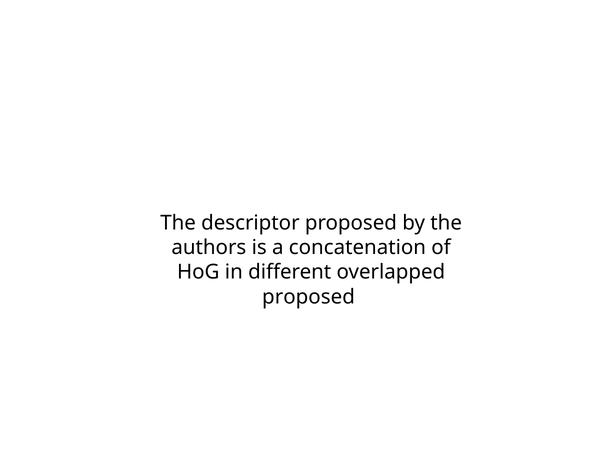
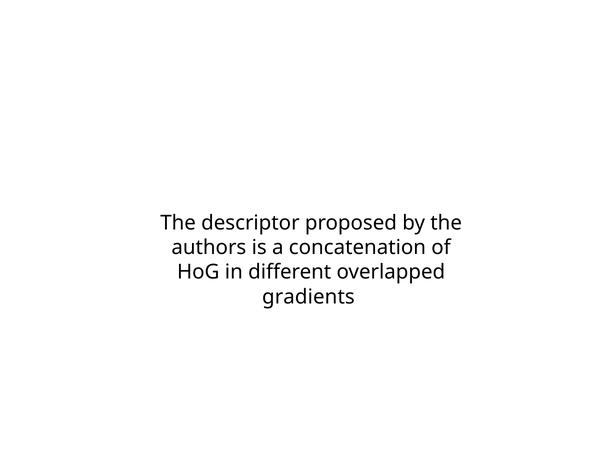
proposed: proposed -> gradients (308, 296)
